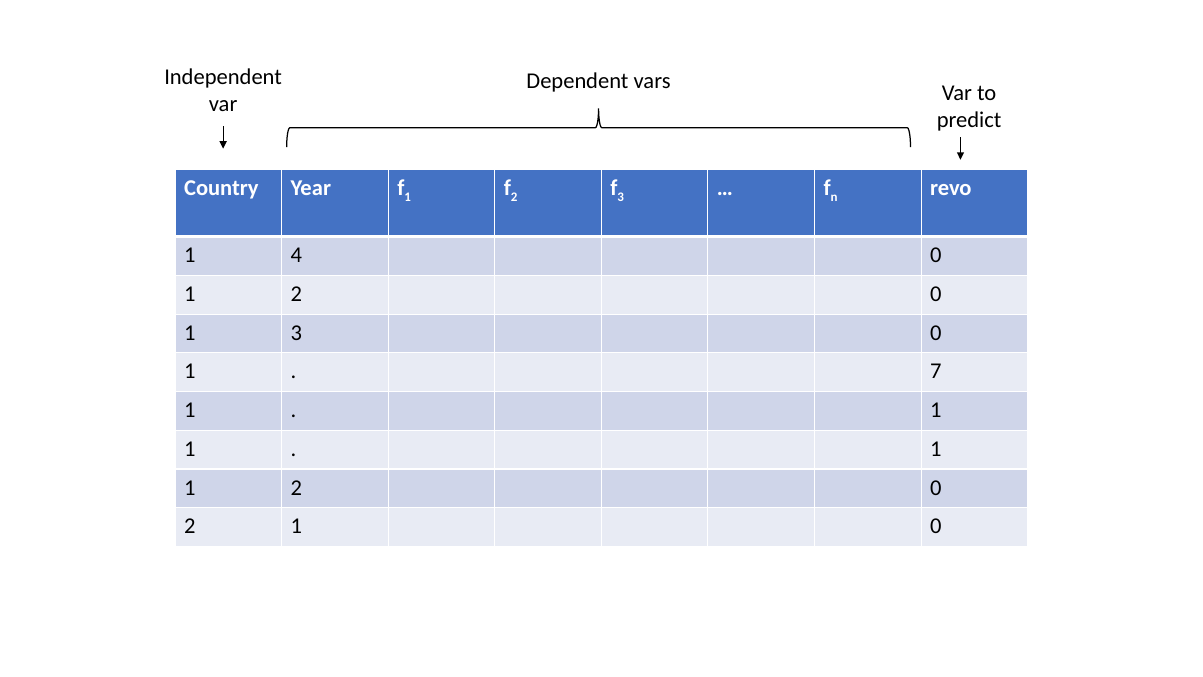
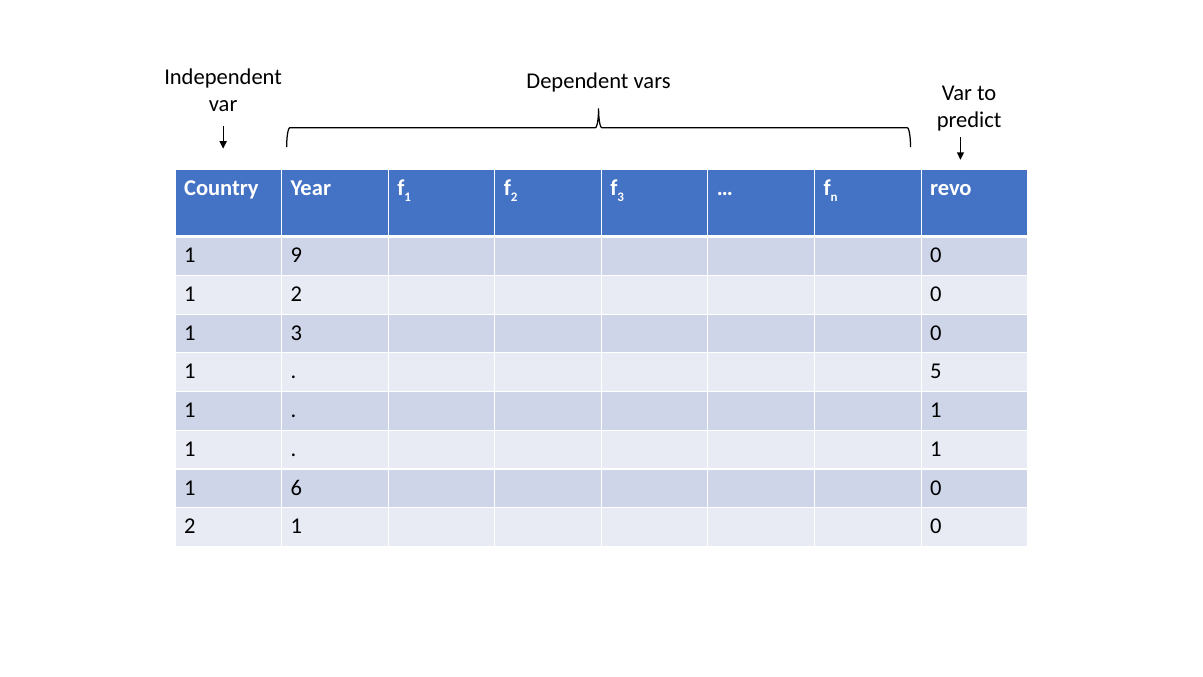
4: 4 -> 9 (296, 255)
7: 7 -> 5 (936, 371)
2: 2 -> 6 (296, 487)
